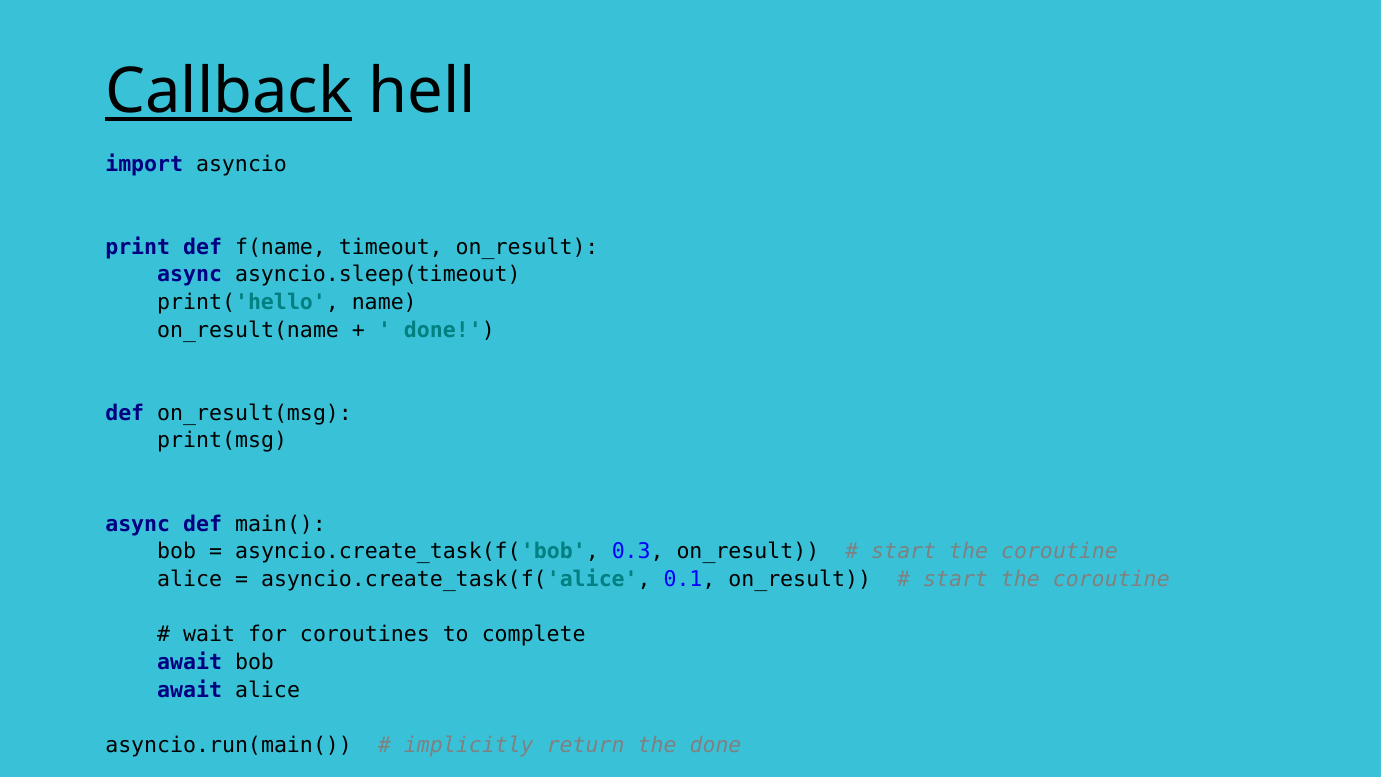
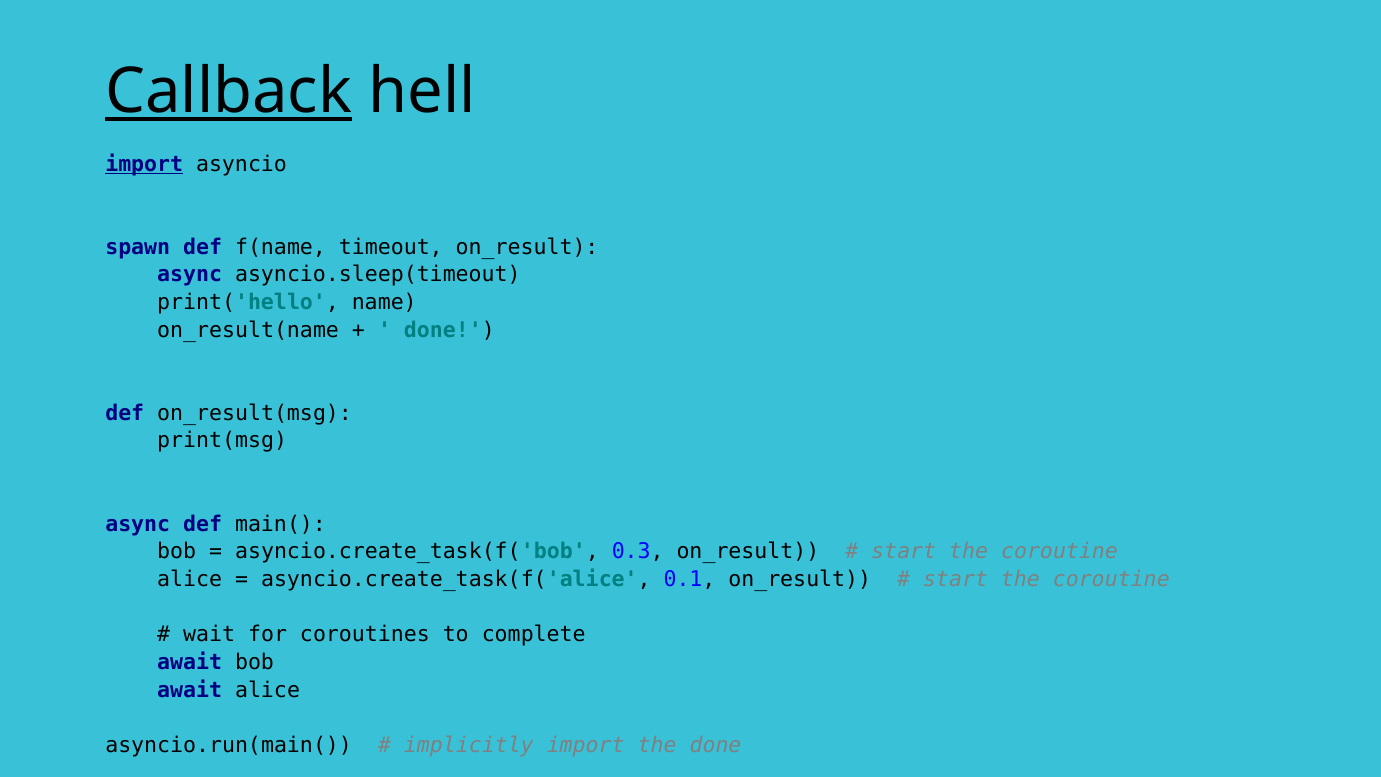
import underline: none -> present (144, 164)
print: print -> spawn (138, 247)
implicitly return: return -> import (586, 745)
